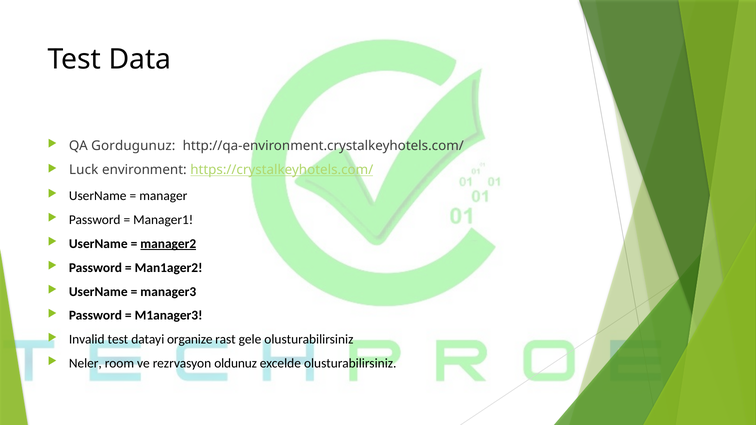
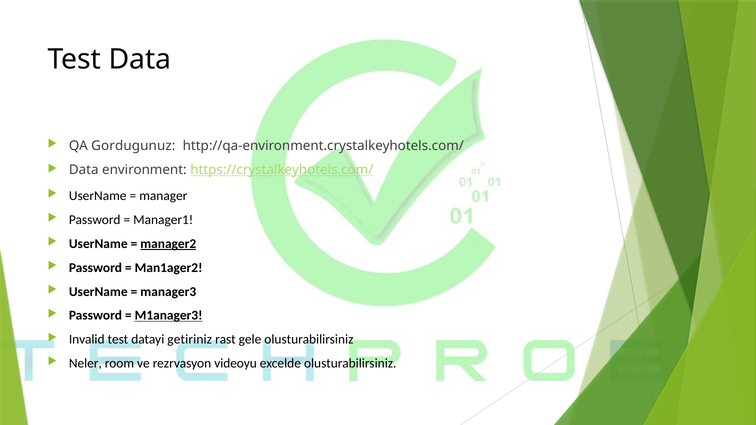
Luck: Luck -> Data (84, 170)
M1anager3 underline: none -> present (169, 316)
organize: organize -> getiriniz (190, 340)
oldunuz: oldunuz -> videoyu (236, 364)
